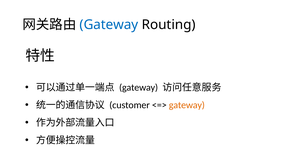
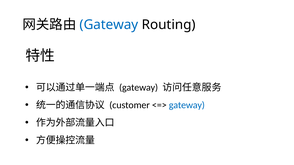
gateway colour: orange -> blue (187, 105)
